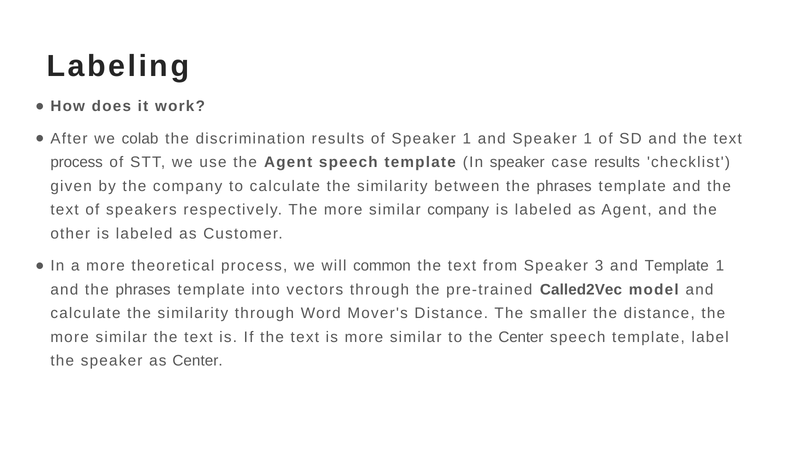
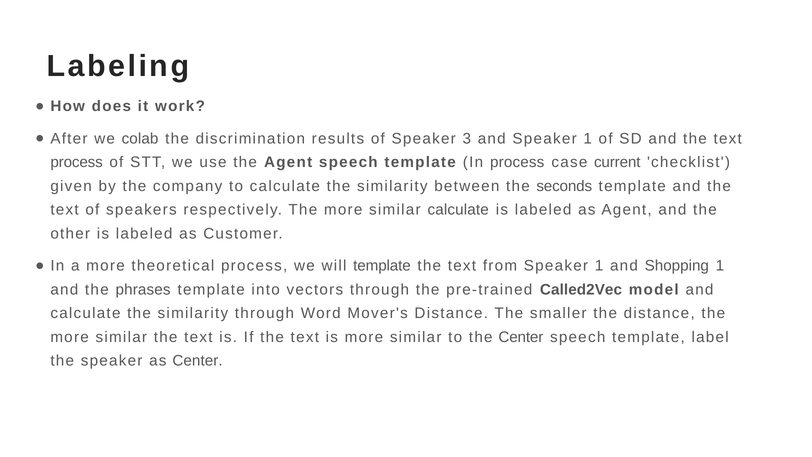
of Speaker 1: 1 -> 3 (467, 138)
In speaker: speaker -> process (517, 162)
case results: results -> current (617, 162)
between the phrases: phrases -> seconds (564, 186)
similar company: company -> calculate (458, 210)
will common: common -> template (382, 266)
from Speaker 3: 3 -> 1 (599, 266)
and Template: Template -> Shopping (677, 266)
